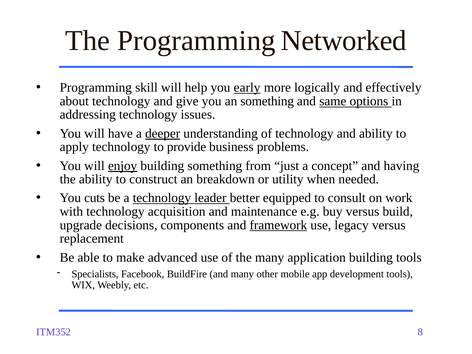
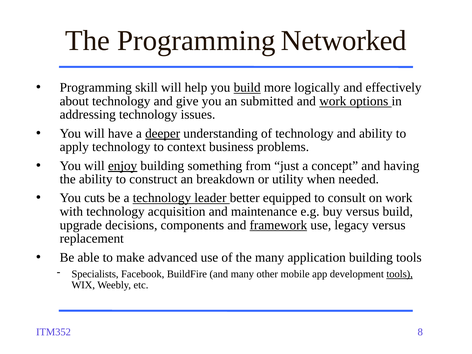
you early: early -> build (247, 88)
an something: something -> submitted (267, 101)
and same: same -> work (333, 101)
provide: provide -> context (187, 147)
tools underline: none -> present (400, 274)
